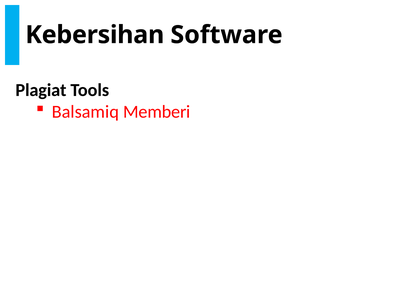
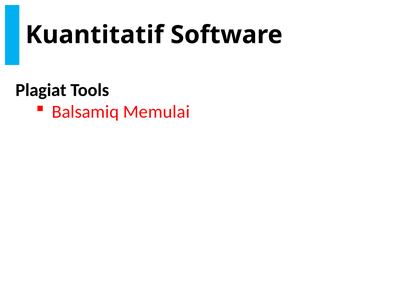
Kebersihan: Kebersihan -> Kuantitatif (95, 35)
Memberi: Memberi -> Memulai (157, 112)
